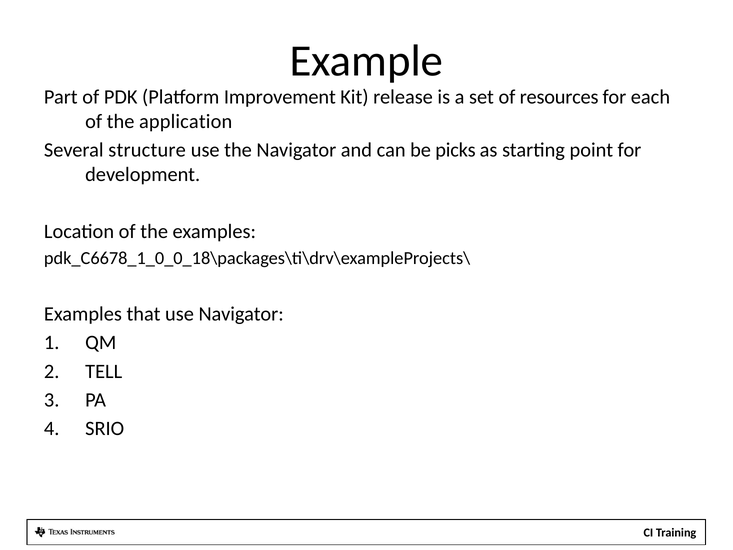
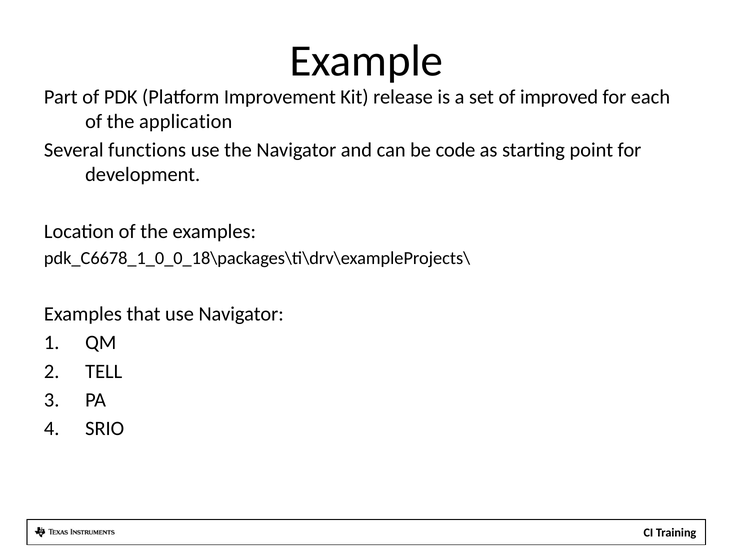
resources: resources -> improved (559, 97)
structure: structure -> functions (147, 150)
picks: picks -> code (455, 150)
